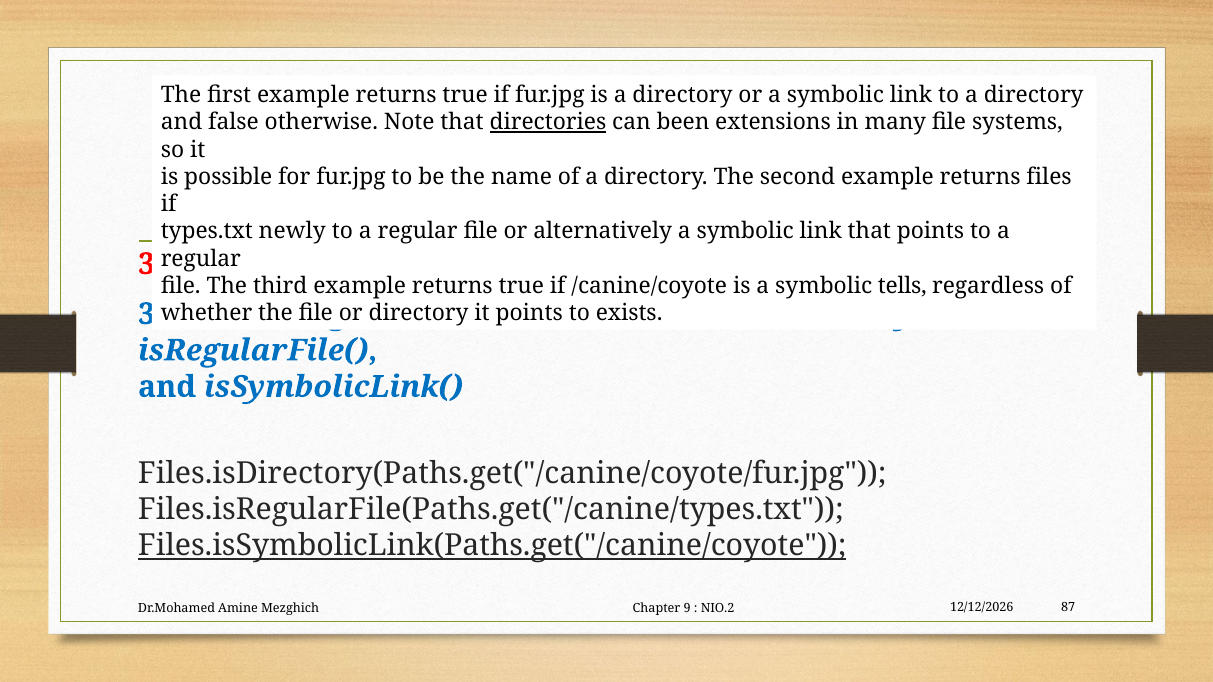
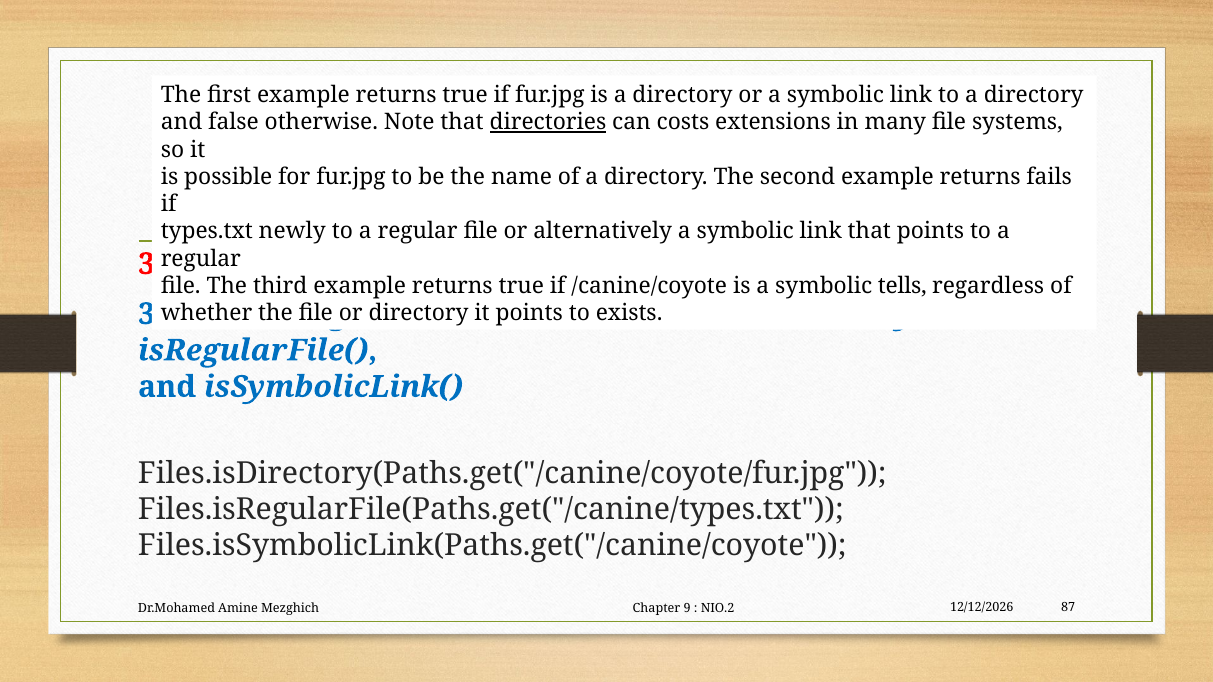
been: been -> costs (683, 122)
files: files -> fails (1049, 177)
Files.isSymbolicLink(Paths.get("/canine/coyote underline: present -> none (492, 546)
